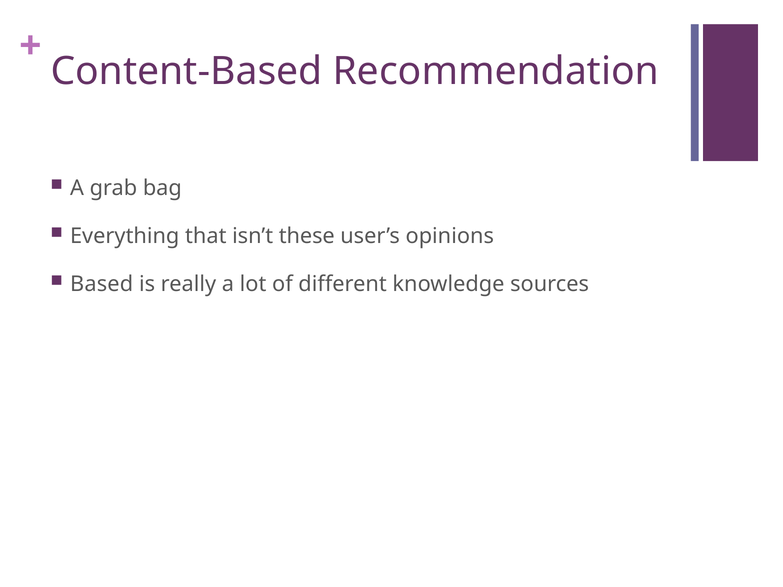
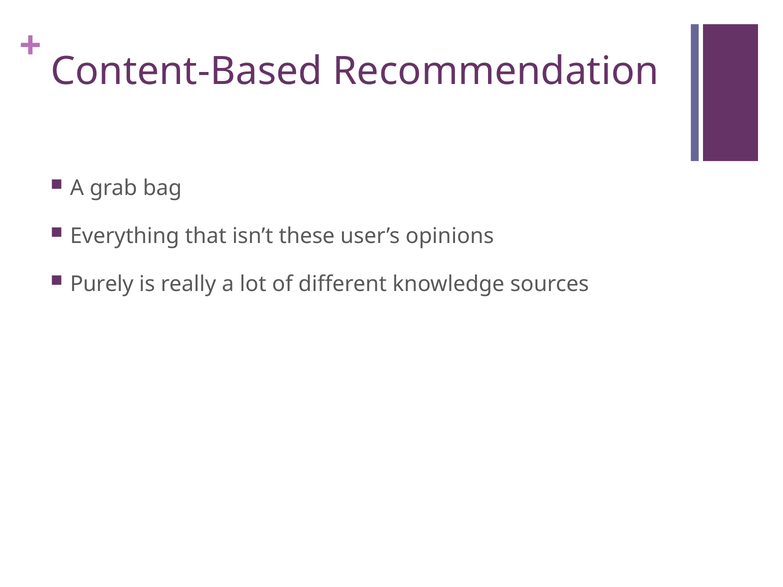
Based: Based -> Purely (102, 284)
